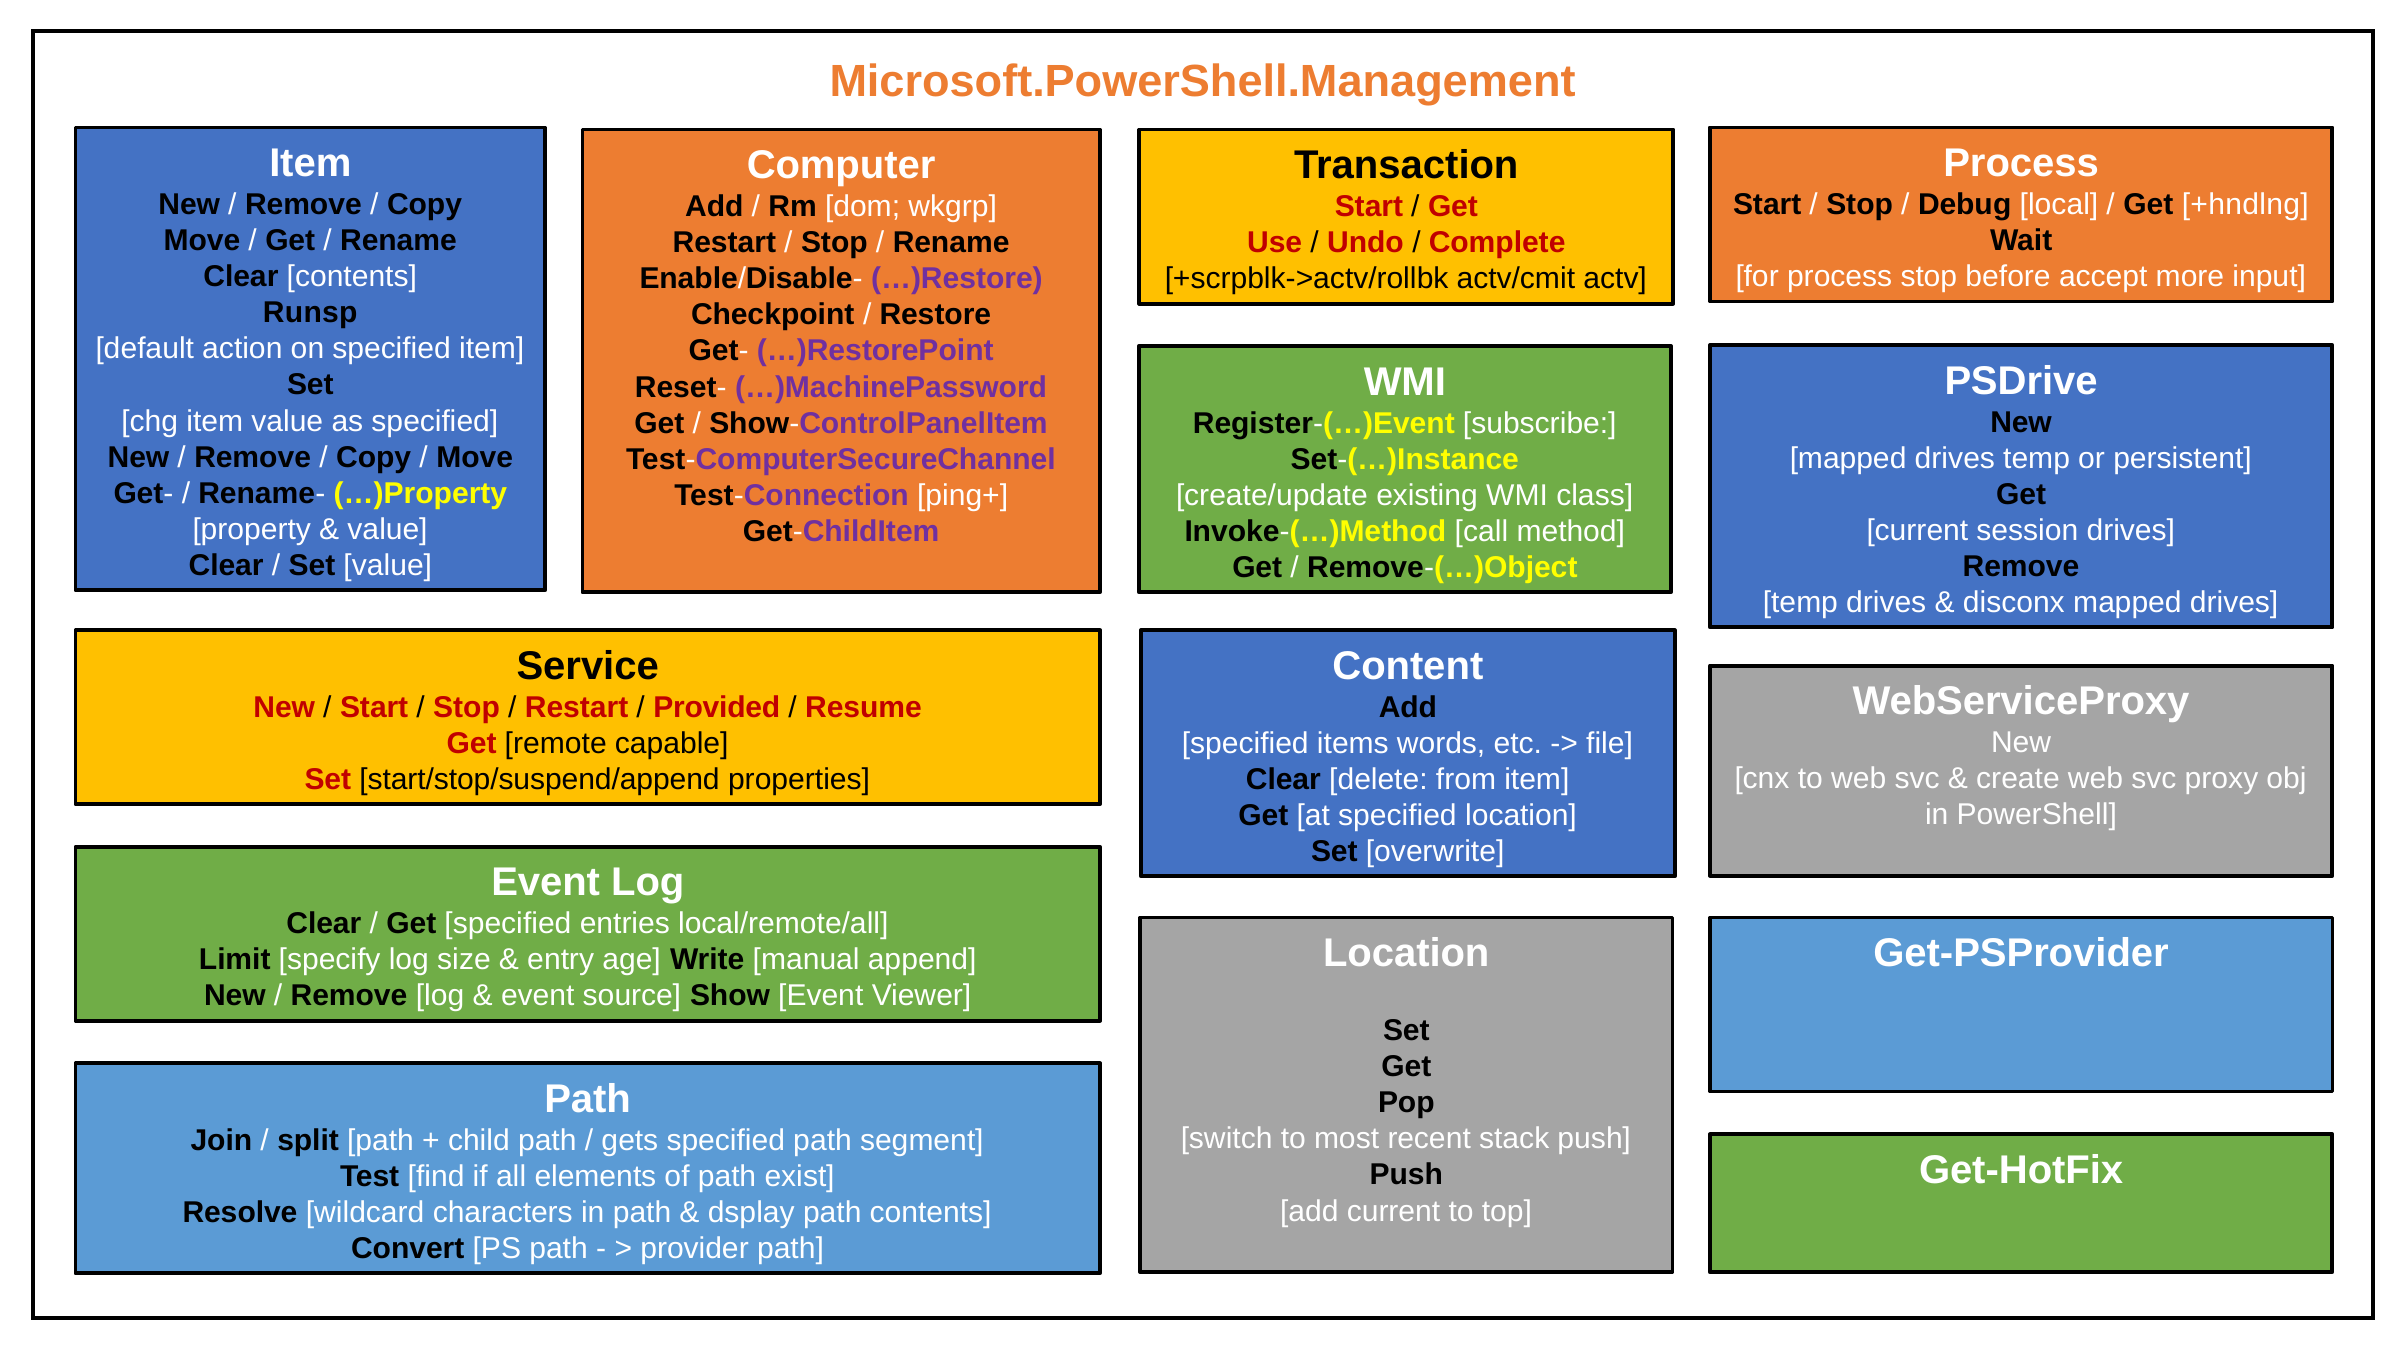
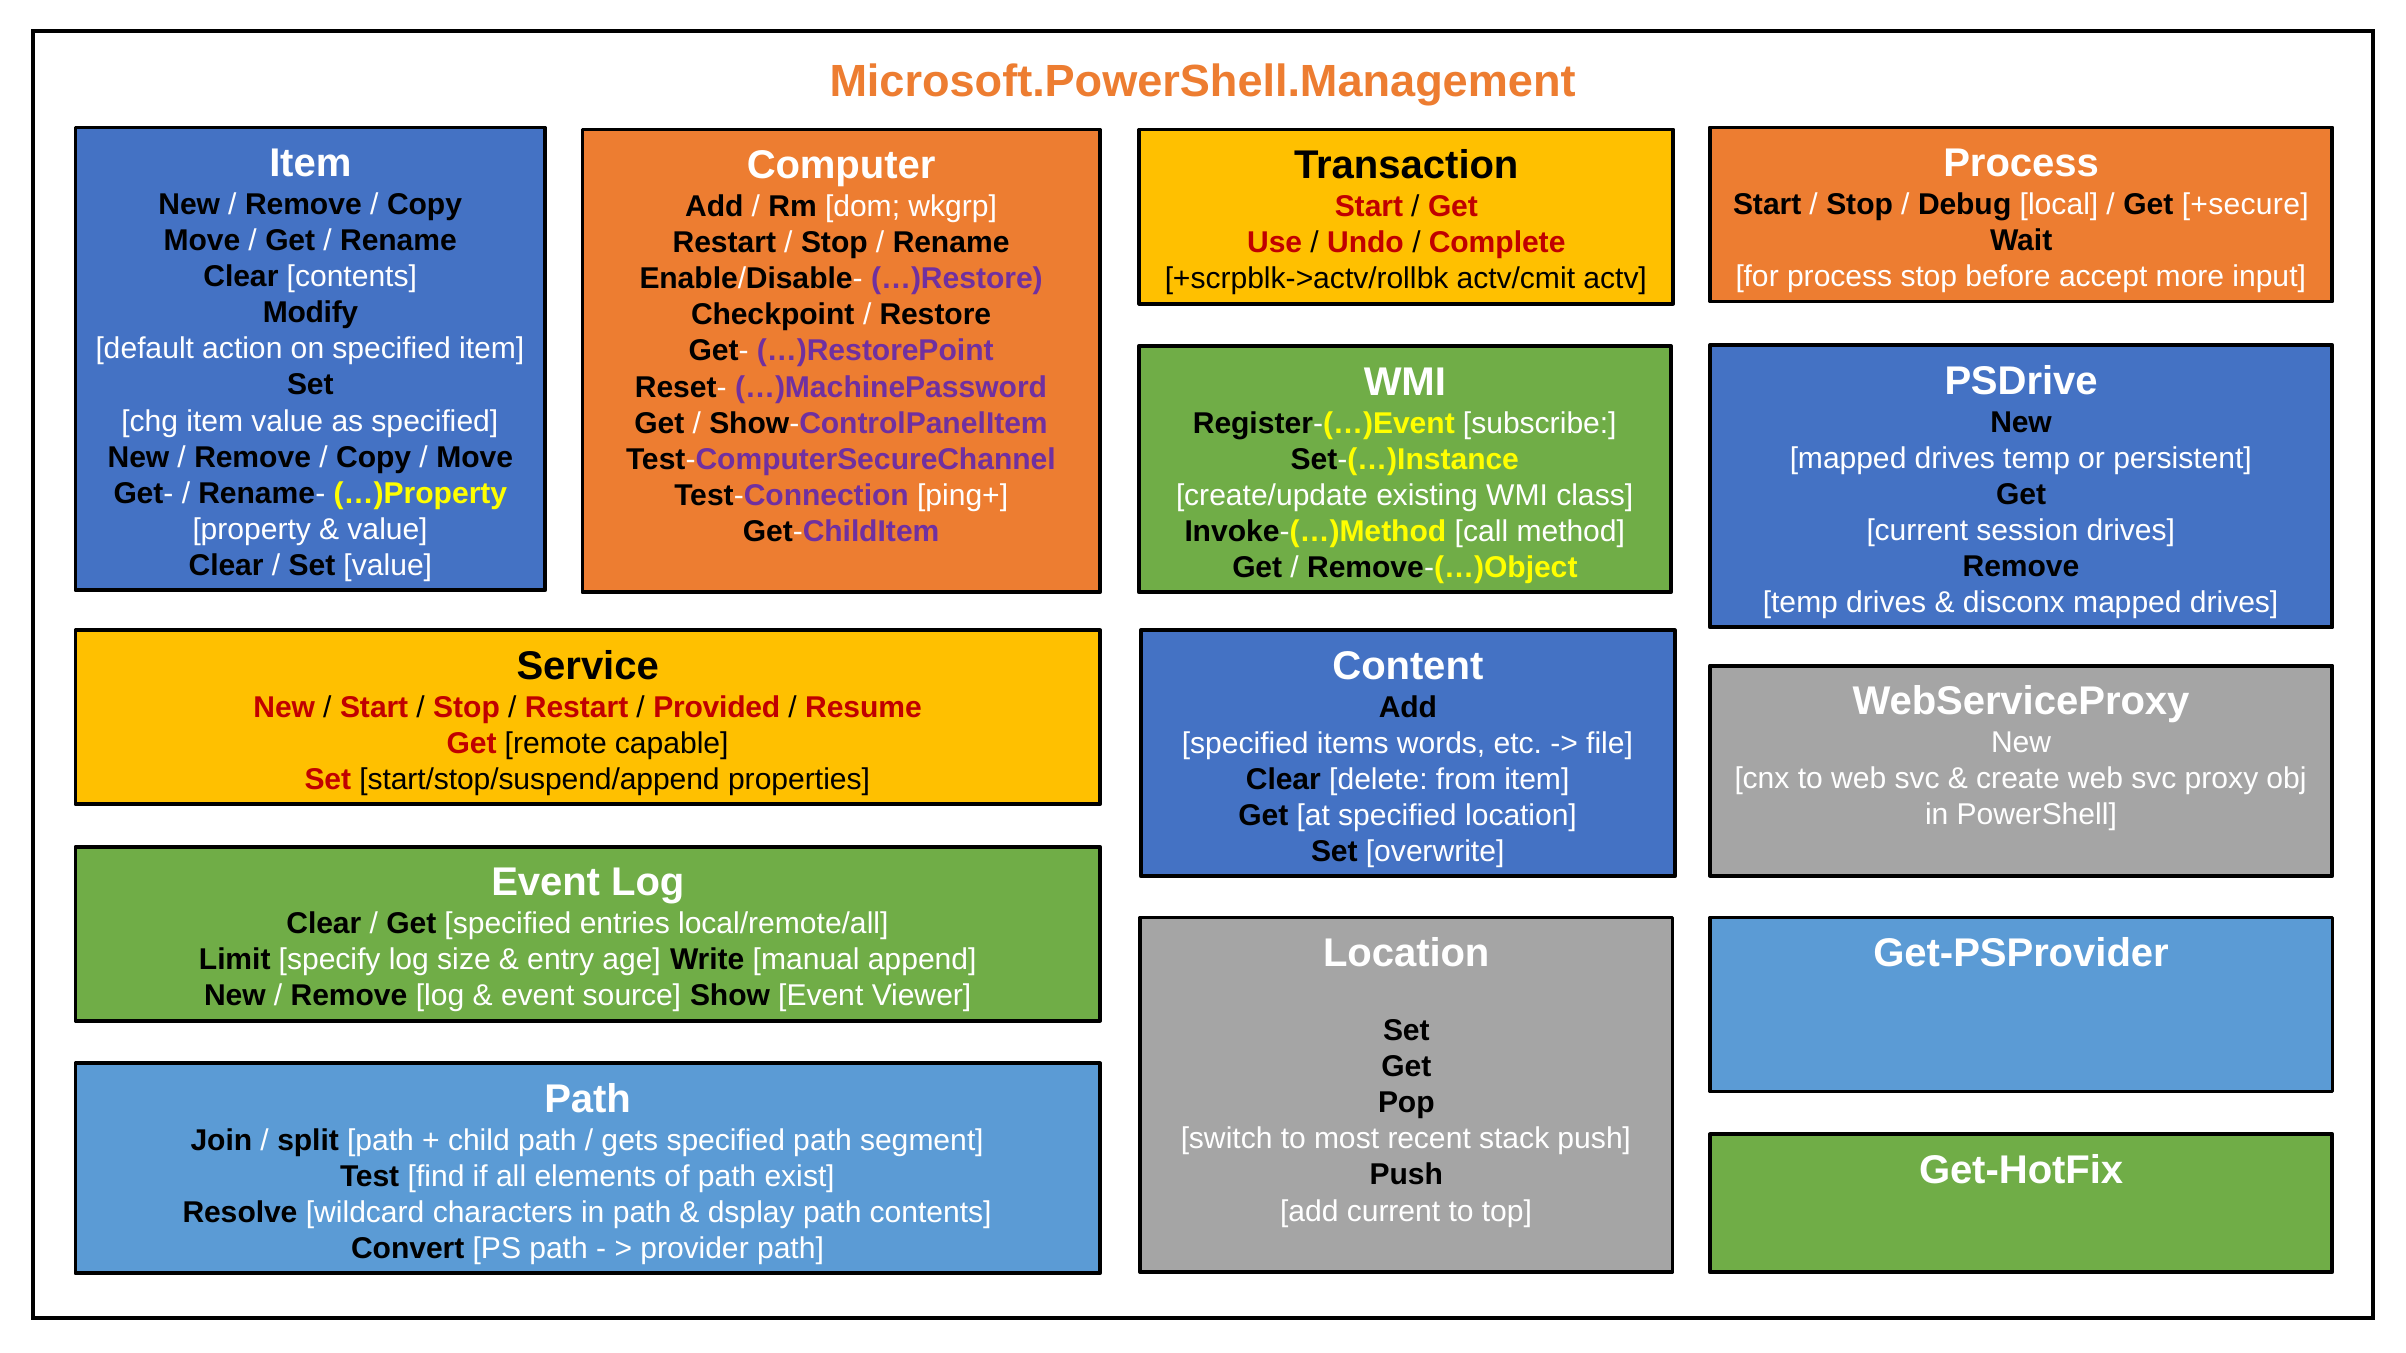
+hndlng: +hndlng -> +secure (2245, 205)
Runsp: Runsp -> Modify (311, 313)
